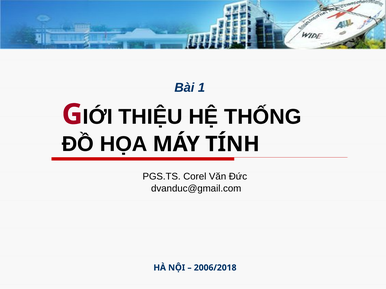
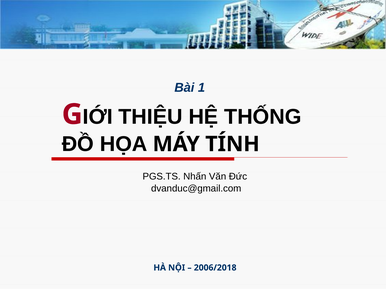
Corel: Corel -> Nhấn (195, 177)
